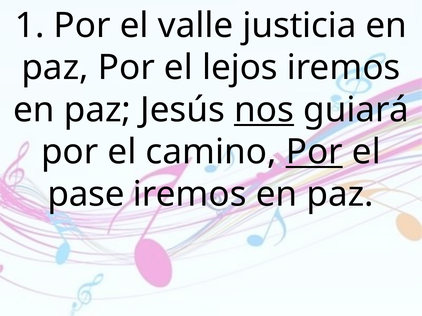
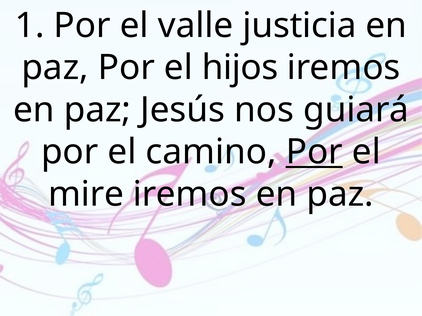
lejos: lejos -> hijos (240, 68)
nos underline: present -> none (264, 110)
pase: pase -> mire (86, 194)
